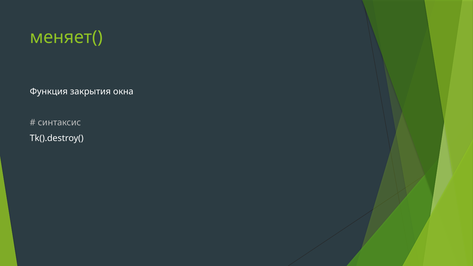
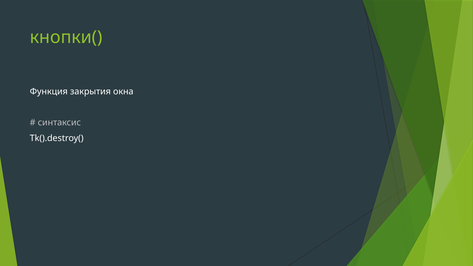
меняет(: меняет( -> кнопки( (66, 37)
